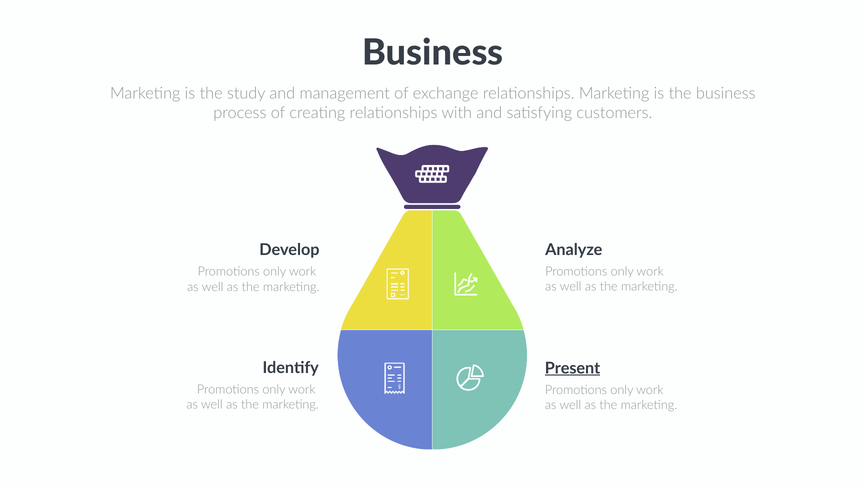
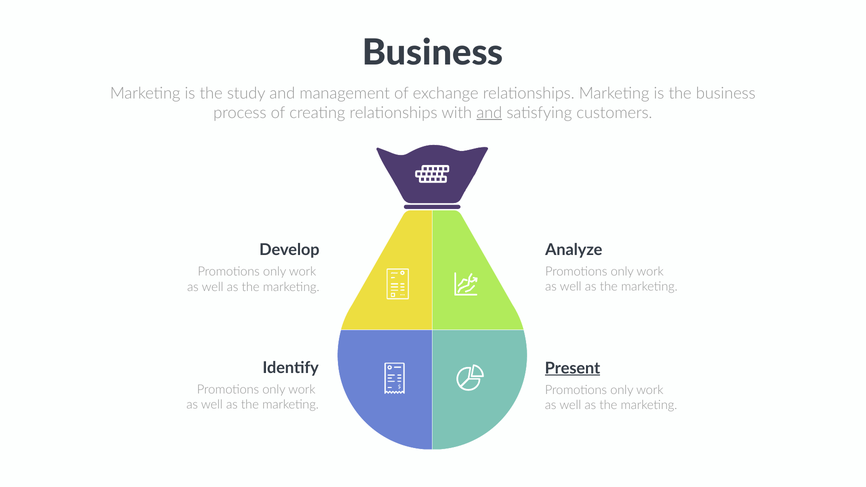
and underline: none -> present (489, 113)
